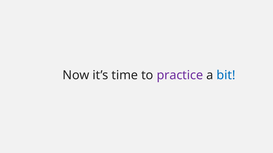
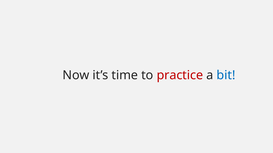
practice colour: purple -> red (180, 76)
